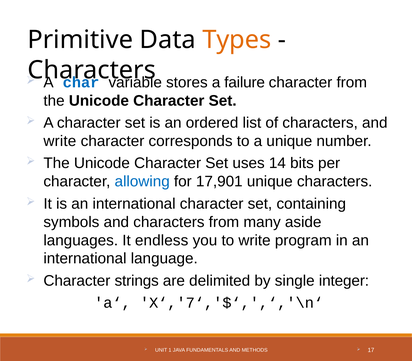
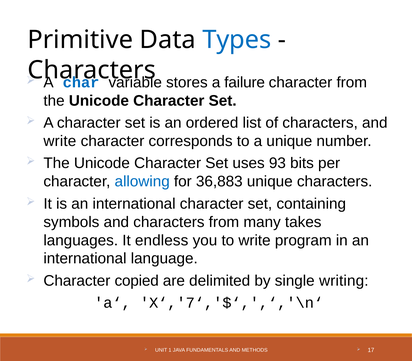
Types colour: orange -> blue (237, 40)
14: 14 -> 93 (277, 163)
17,901: 17,901 -> 36,883 (219, 182)
aside: aside -> takes (303, 222)
strings: strings -> copied (137, 281)
integer: integer -> writing (344, 281)
